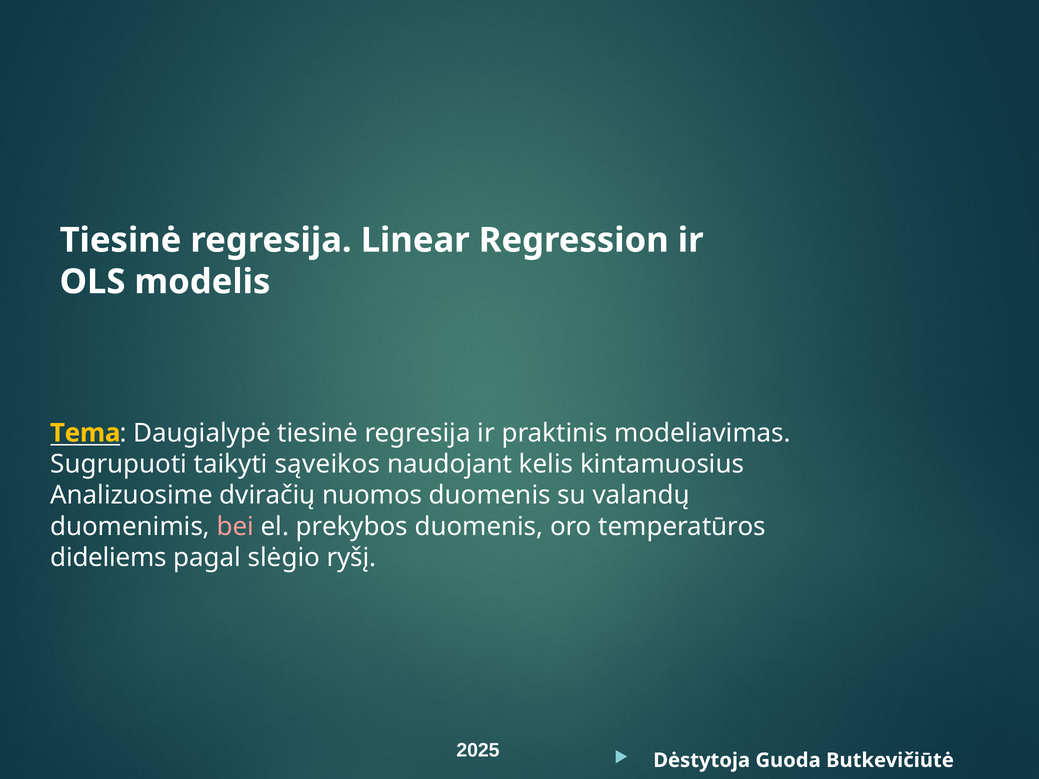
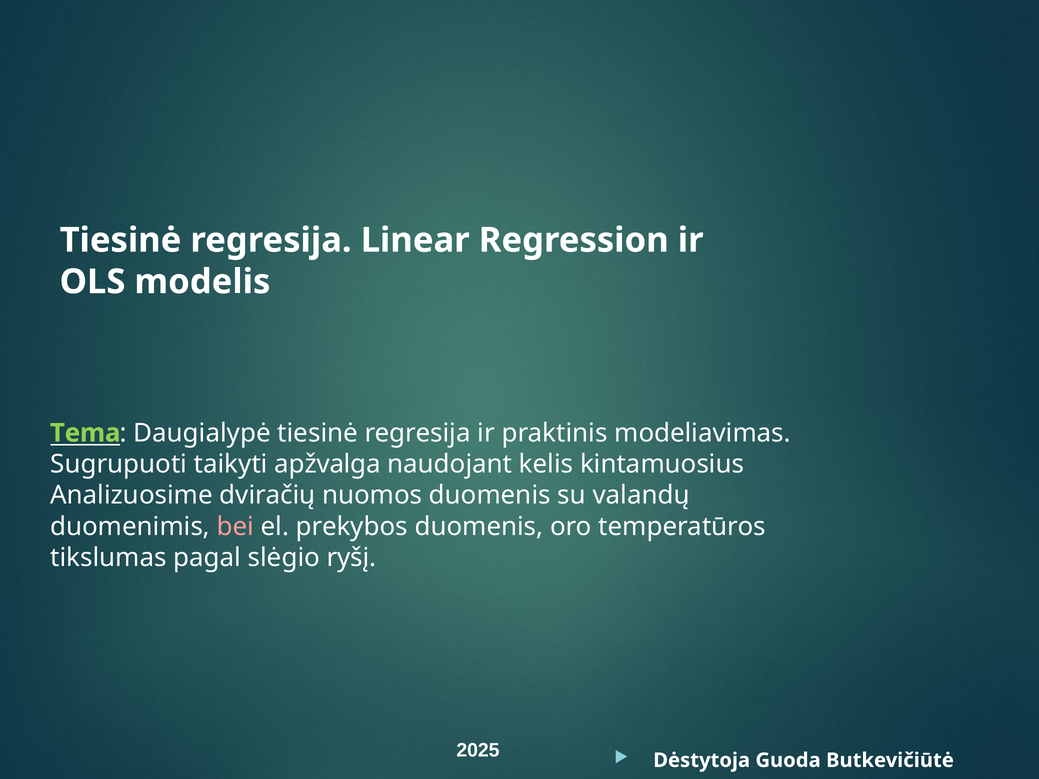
Tema colour: yellow -> light green (85, 433)
sąveikos: sąveikos -> apžvalga (328, 464)
dideliems: dideliems -> tikslumas (108, 558)
